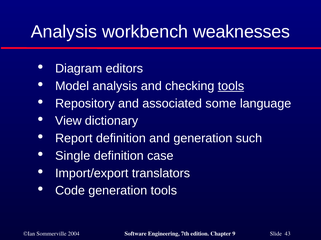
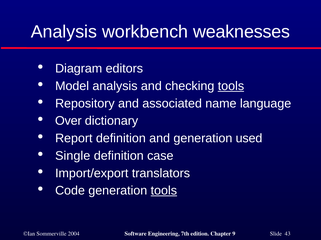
some: some -> name (221, 104)
View: View -> Over (68, 121)
such: such -> used (249, 139)
tools underline: none -> present (164, 191)
